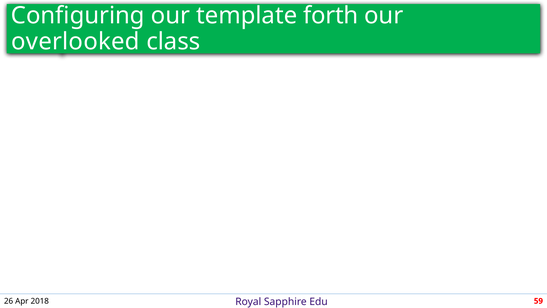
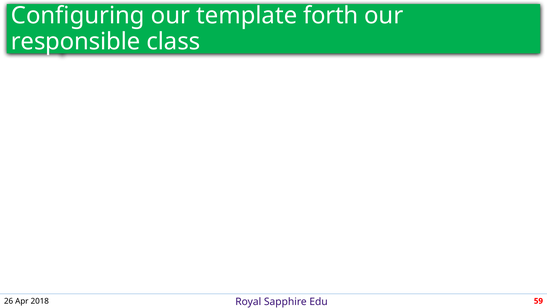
overlooked: overlooked -> responsible (76, 41)
